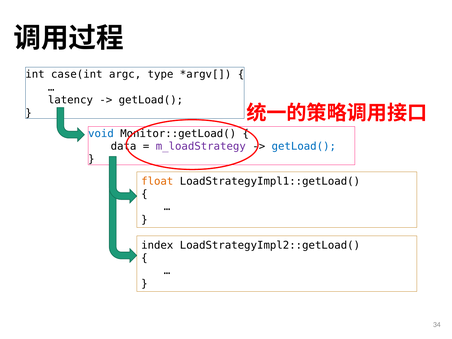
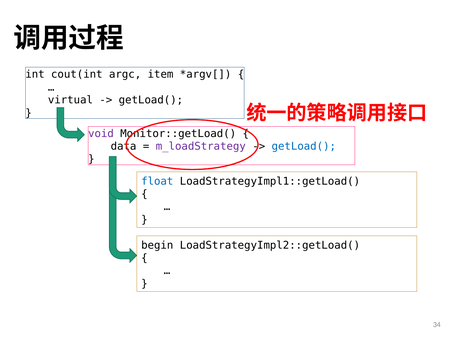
case(int: case(int -> cout(int (77, 74)
type: type -> item (161, 74)
latency: latency -> virtual (70, 100)
void colour: blue -> purple (101, 134)
float colour: orange -> blue (157, 181)
index: index -> begin (157, 245)
